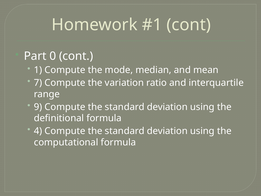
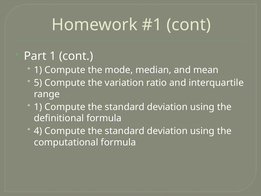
Part 0: 0 -> 1 (53, 56)
7: 7 -> 5 (38, 83)
9: 9 -> 1 (38, 107)
